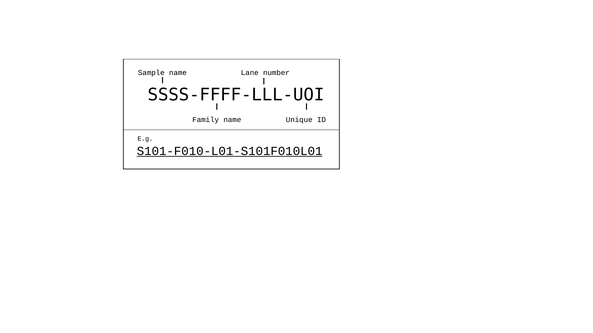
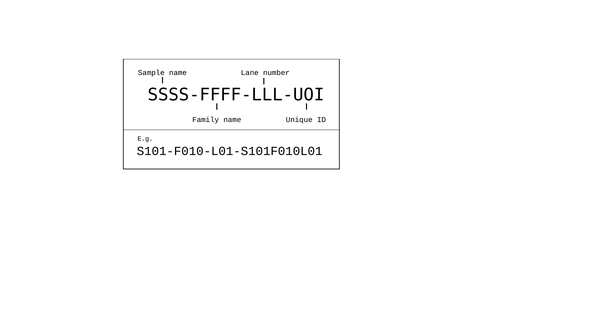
S101-F010-L01-S101F010L01 underline: present -> none (230, 151)
